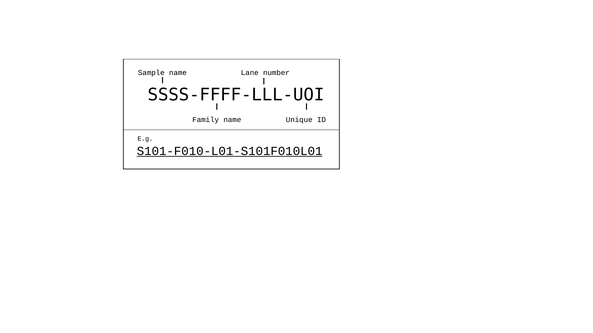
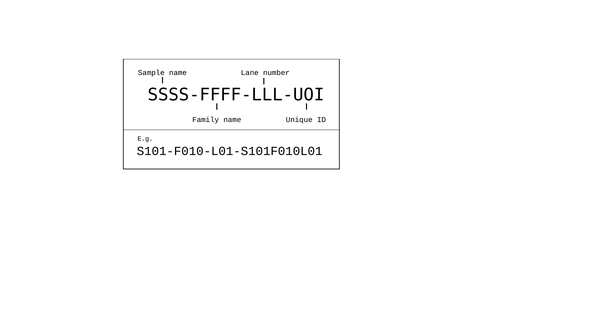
S101-F010-L01-S101F010L01 underline: present -> none (230, 151)
